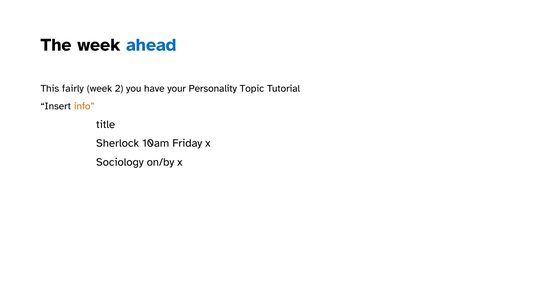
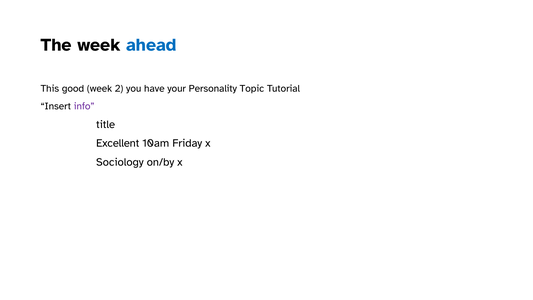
fairly: fairly -> good (73, 89)
info colour: orange -> purple (84, 106)
Sherlock: Sherlock -> Excellent (118, 143)
